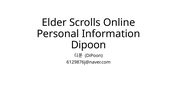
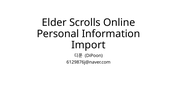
Dipoon: Dipoon -> Import (88, 45)
